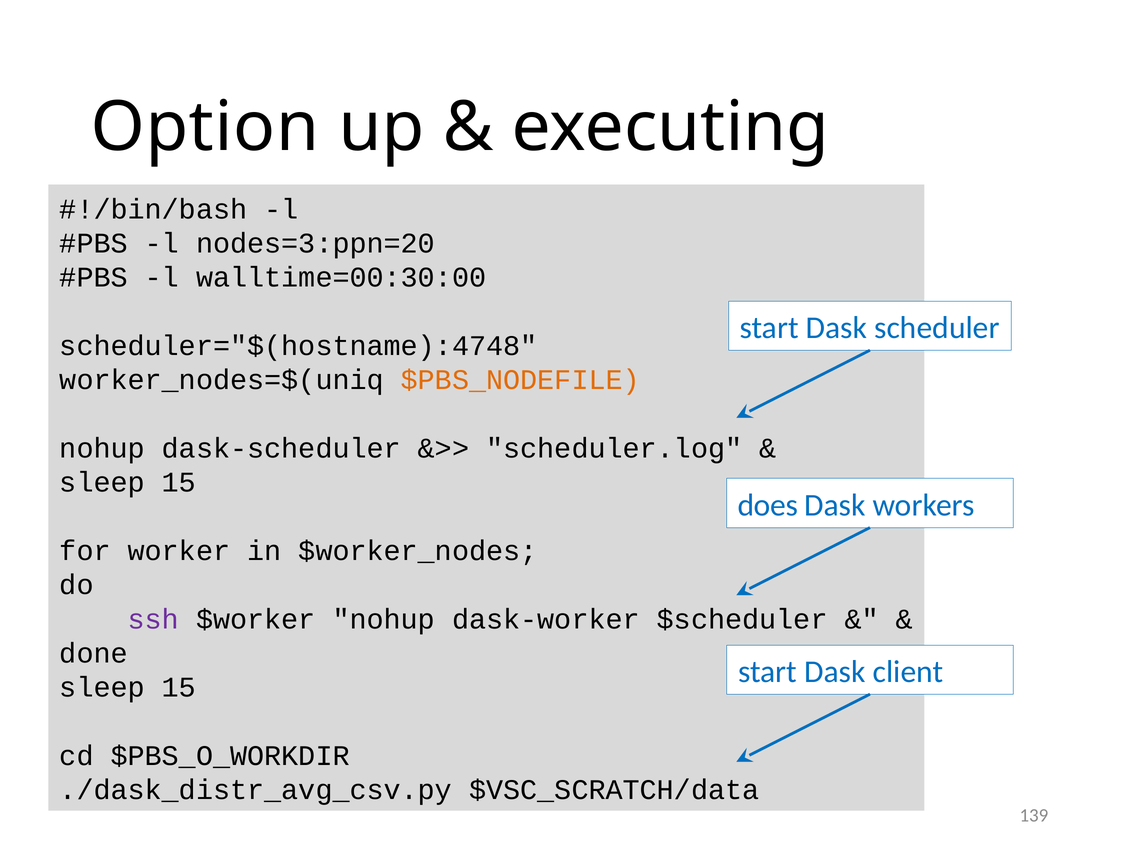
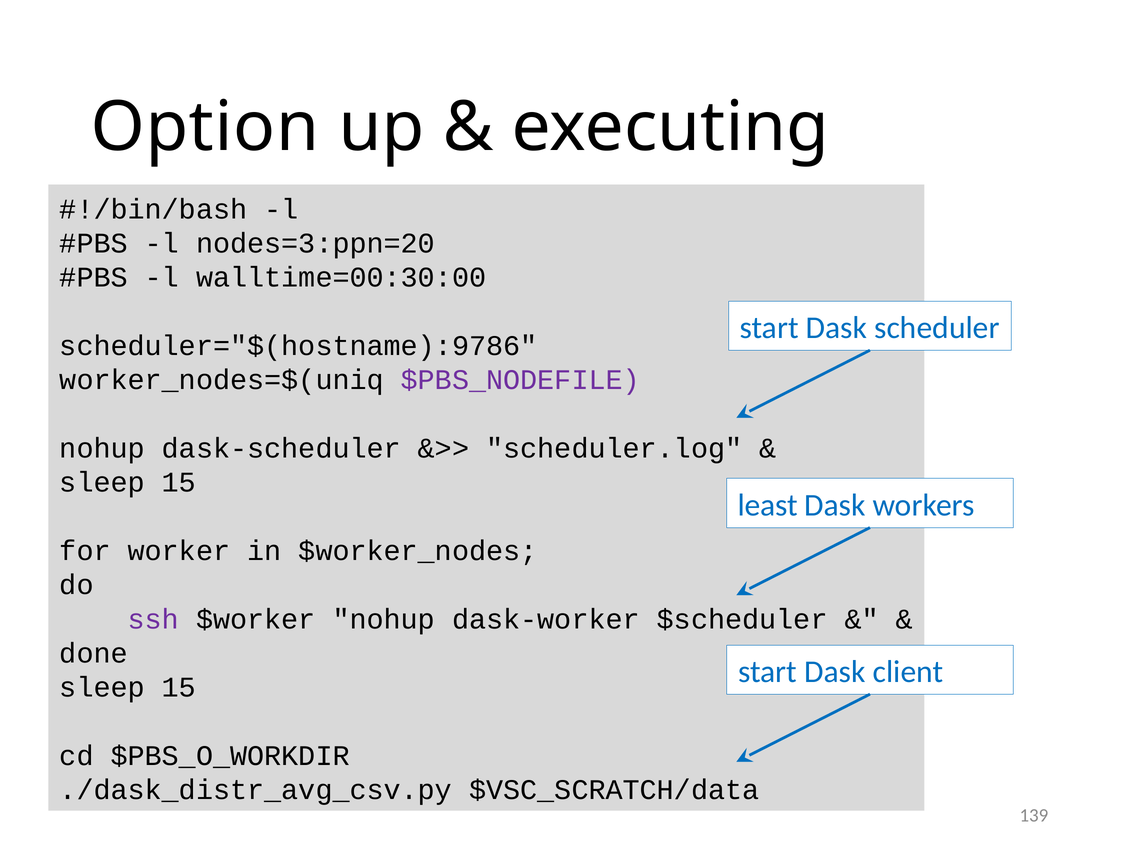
scheduler="$(hostname):4748: scheduler="$(hostname):4748 -> scheduler="$(hostname):9786 (298, 346)
$PBS_NODEFILE colour: orange -> purple (520, 380)
does: does -> least (768, 505)
